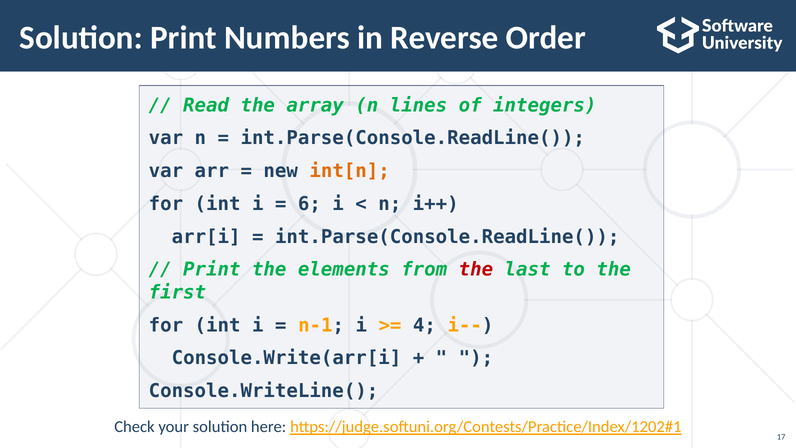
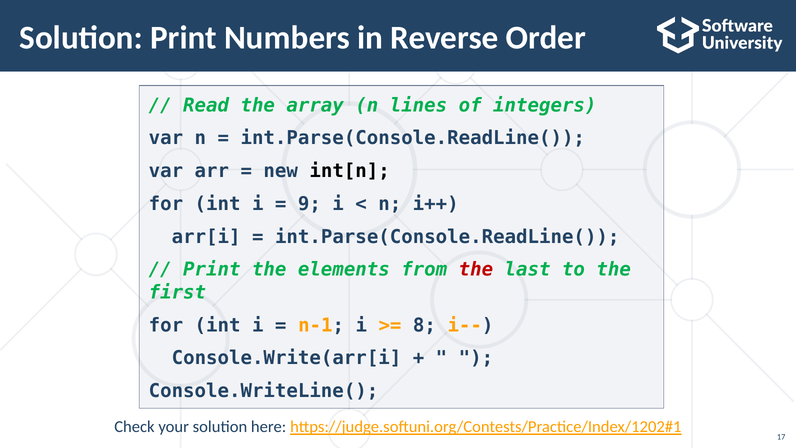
int[n colour: orange -> black (350, 171)
6: 6 -> 9 (309, 204)
4: 4 -> 8 (424, 325)
